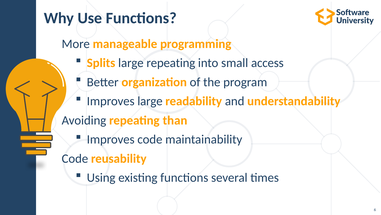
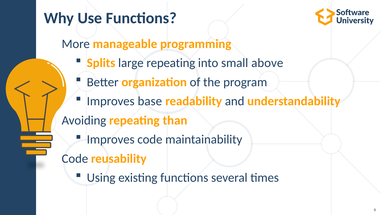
access: access -> above (267, 63)
Improves large: large -> base (150, 101)
